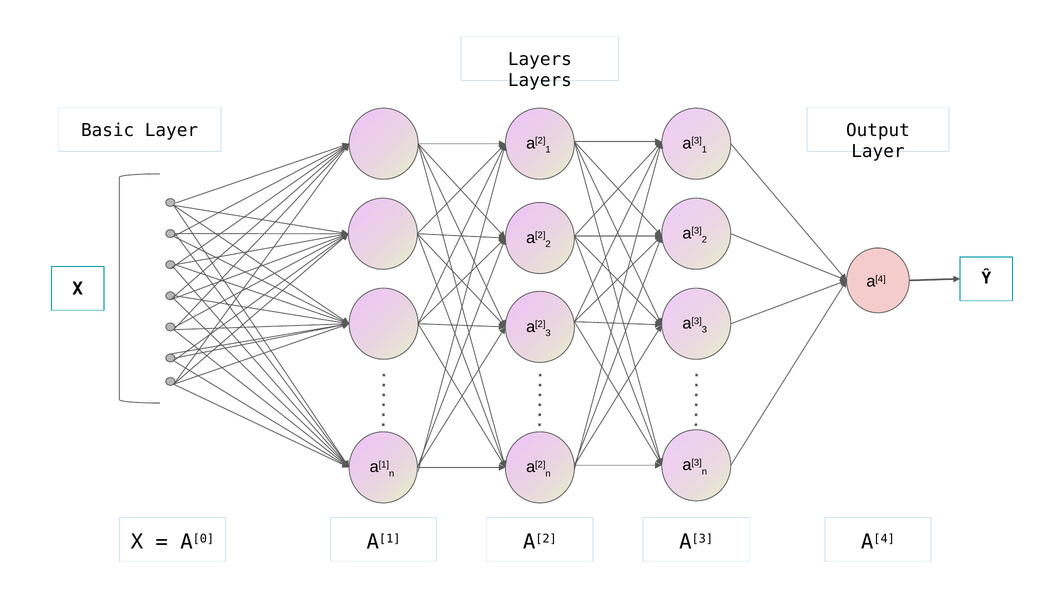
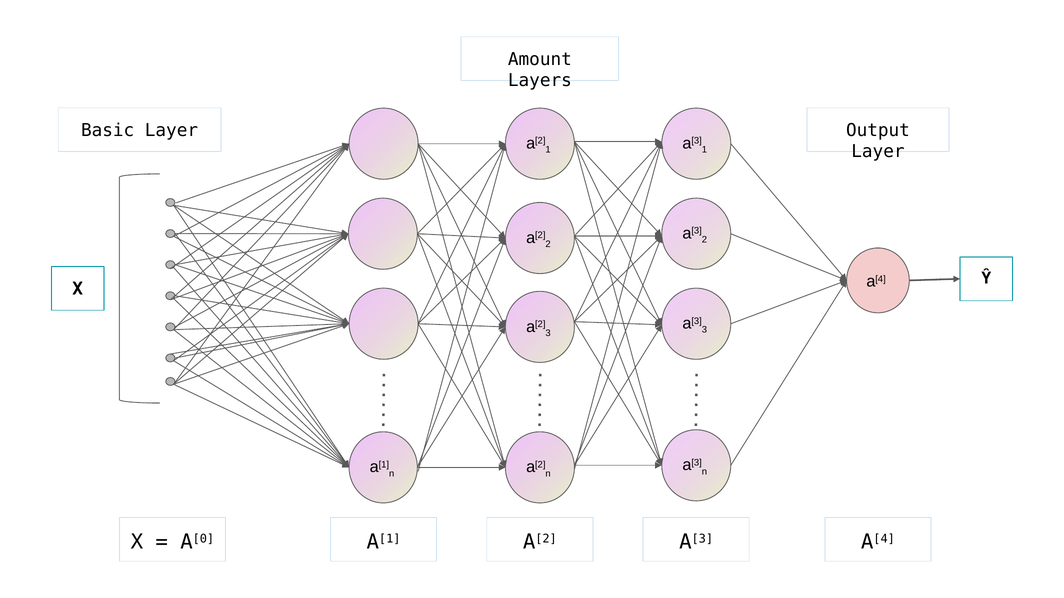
Layers: Layers -> Amount (540, 59)
